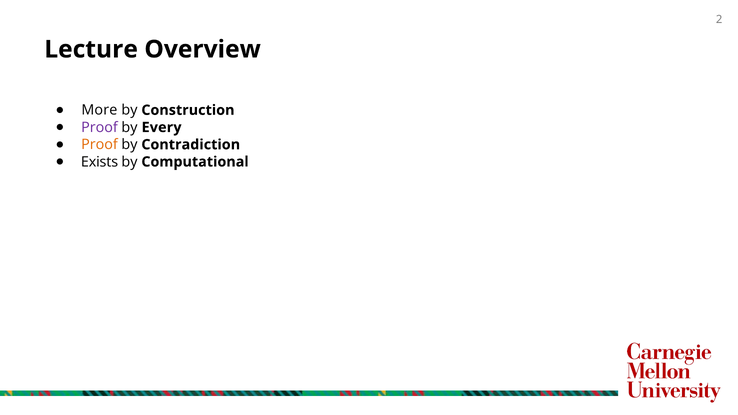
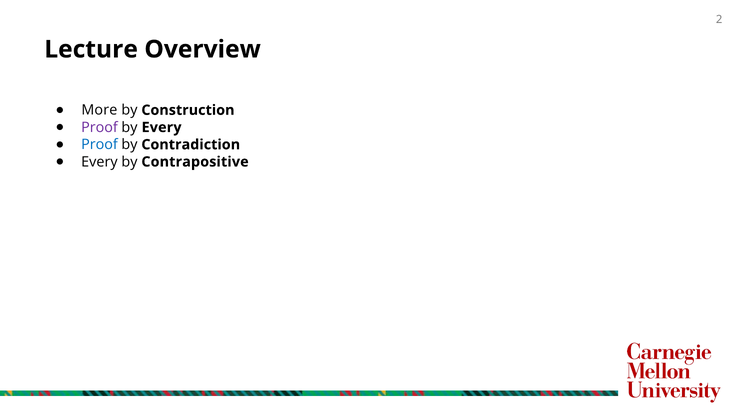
Proof colour: orange -> blue (99, 145)
Exists: Exists -> Every (99, 162)
Computational: Computational -> Contrapositive (195, 162)
